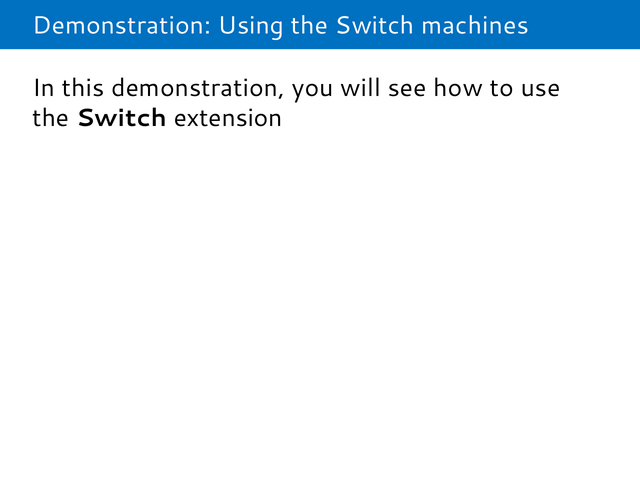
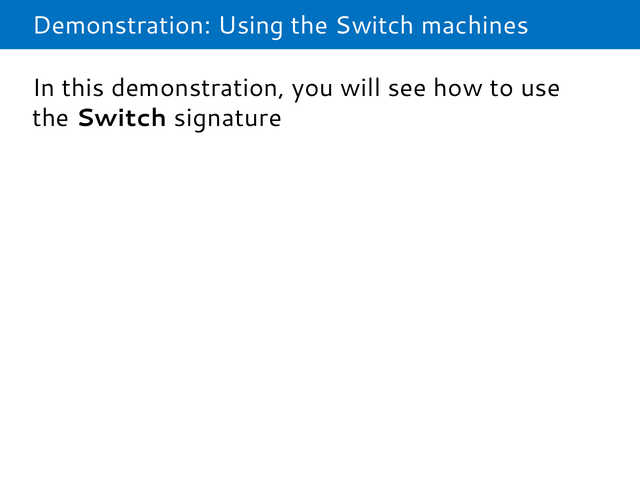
extension: extension -> signature (228, 118)
